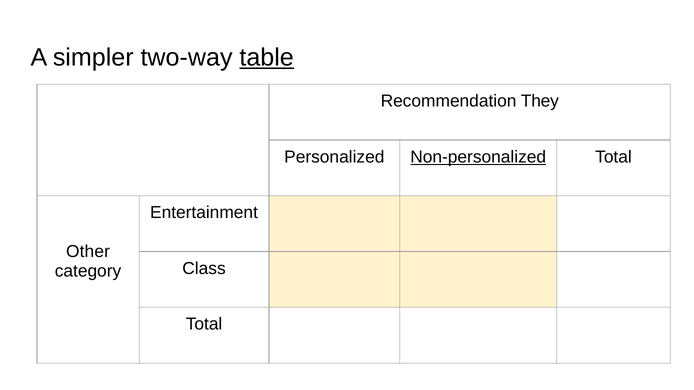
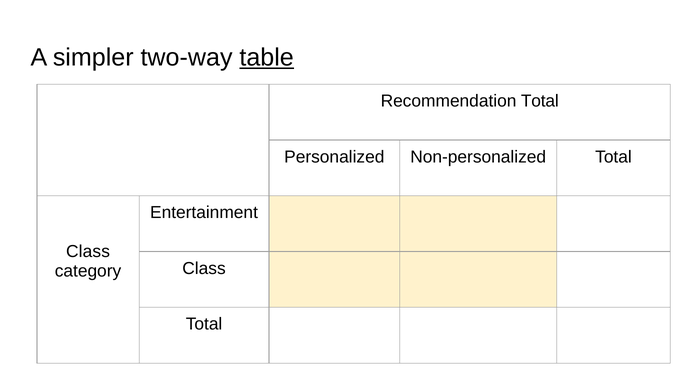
Recommendation They: They -> Total (540, 101)
Non-personalized underline: present -> none (478, 157)
Other: Other -> Class (88, 252)
